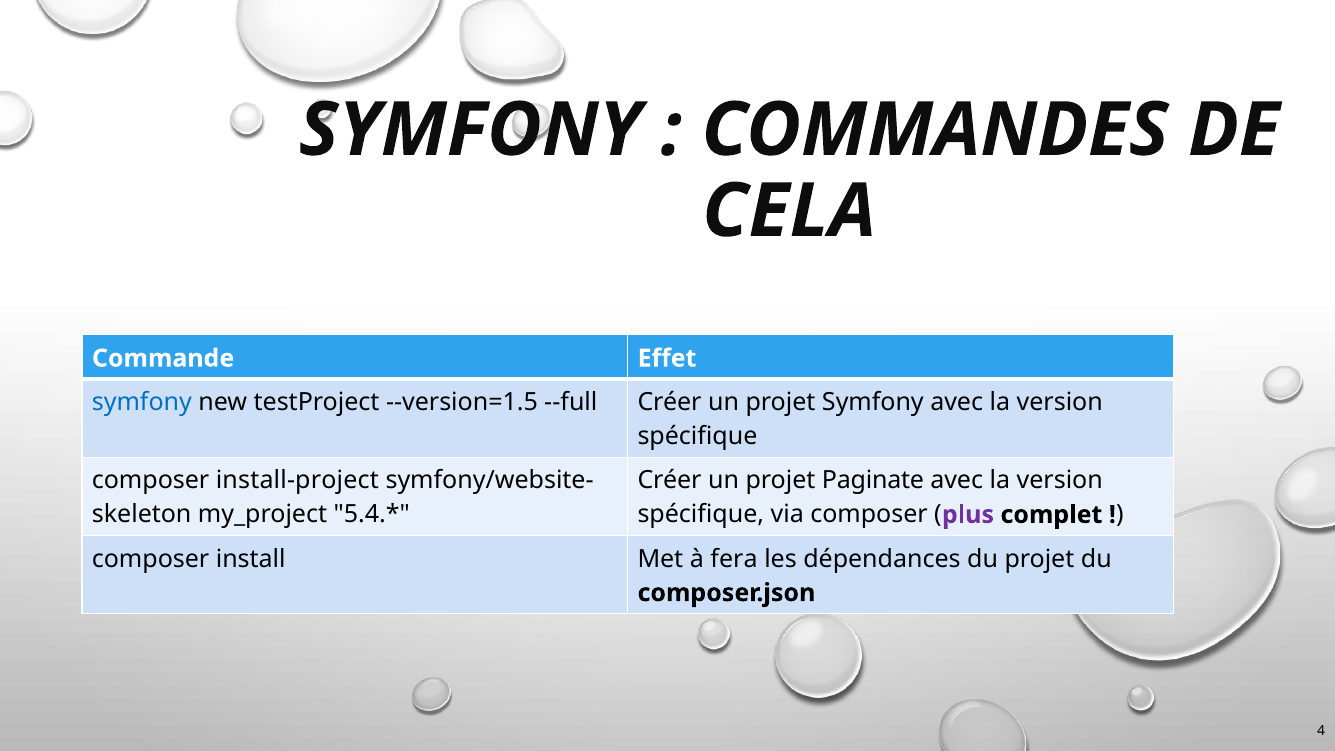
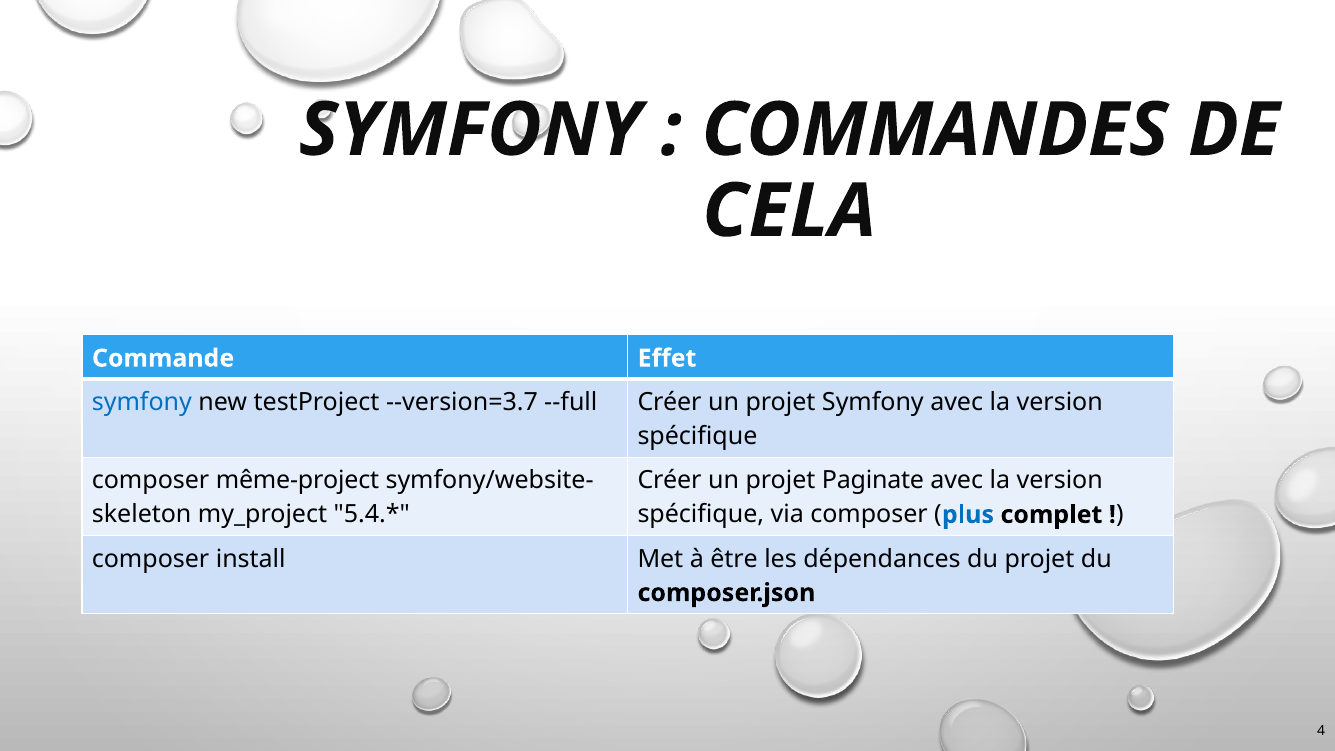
--version=1.5: --version=1.5 -> --version=3.7 (462, 402)
install-project: install-project -> même-project (298, 481)
plus colour: purple -> blue (968, 515)
fera: fera -> être (734, 559)
